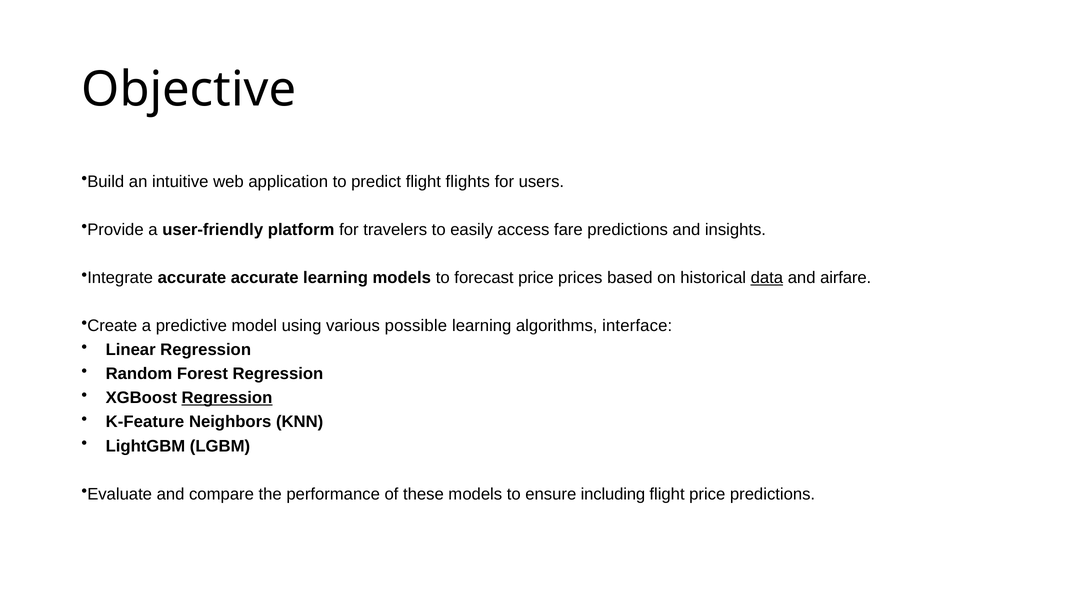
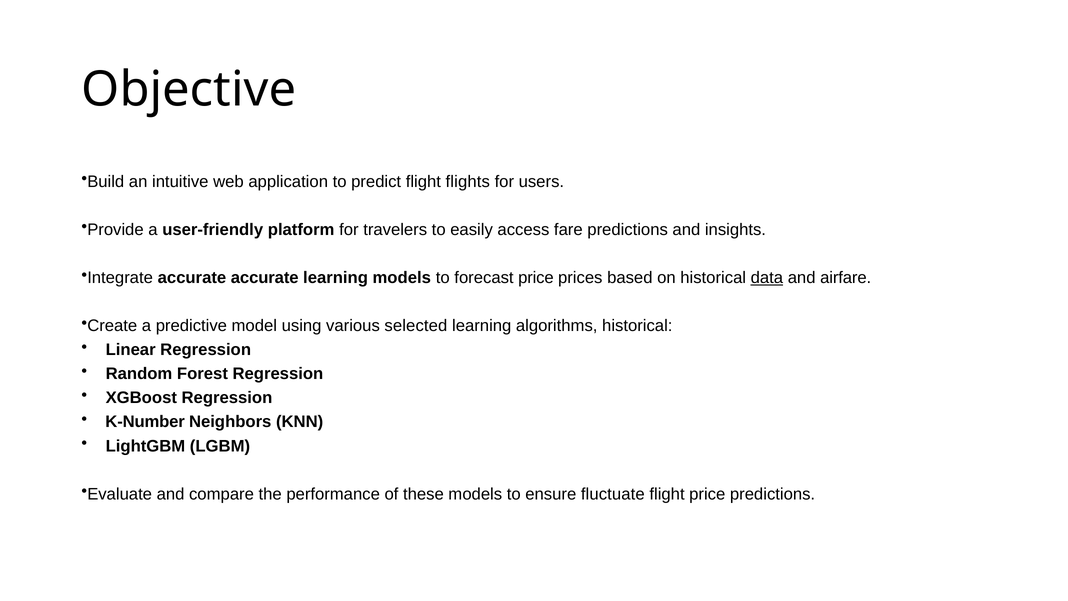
possible: possible -> selected (416, 326)
algorithms interface: interface -> historical (637, 326)
Regression underline: present -> none (227, 398)
K-Feature: K-Feature -> K-Number (145, 422)
including: including -> fluctuate (613, 494)
